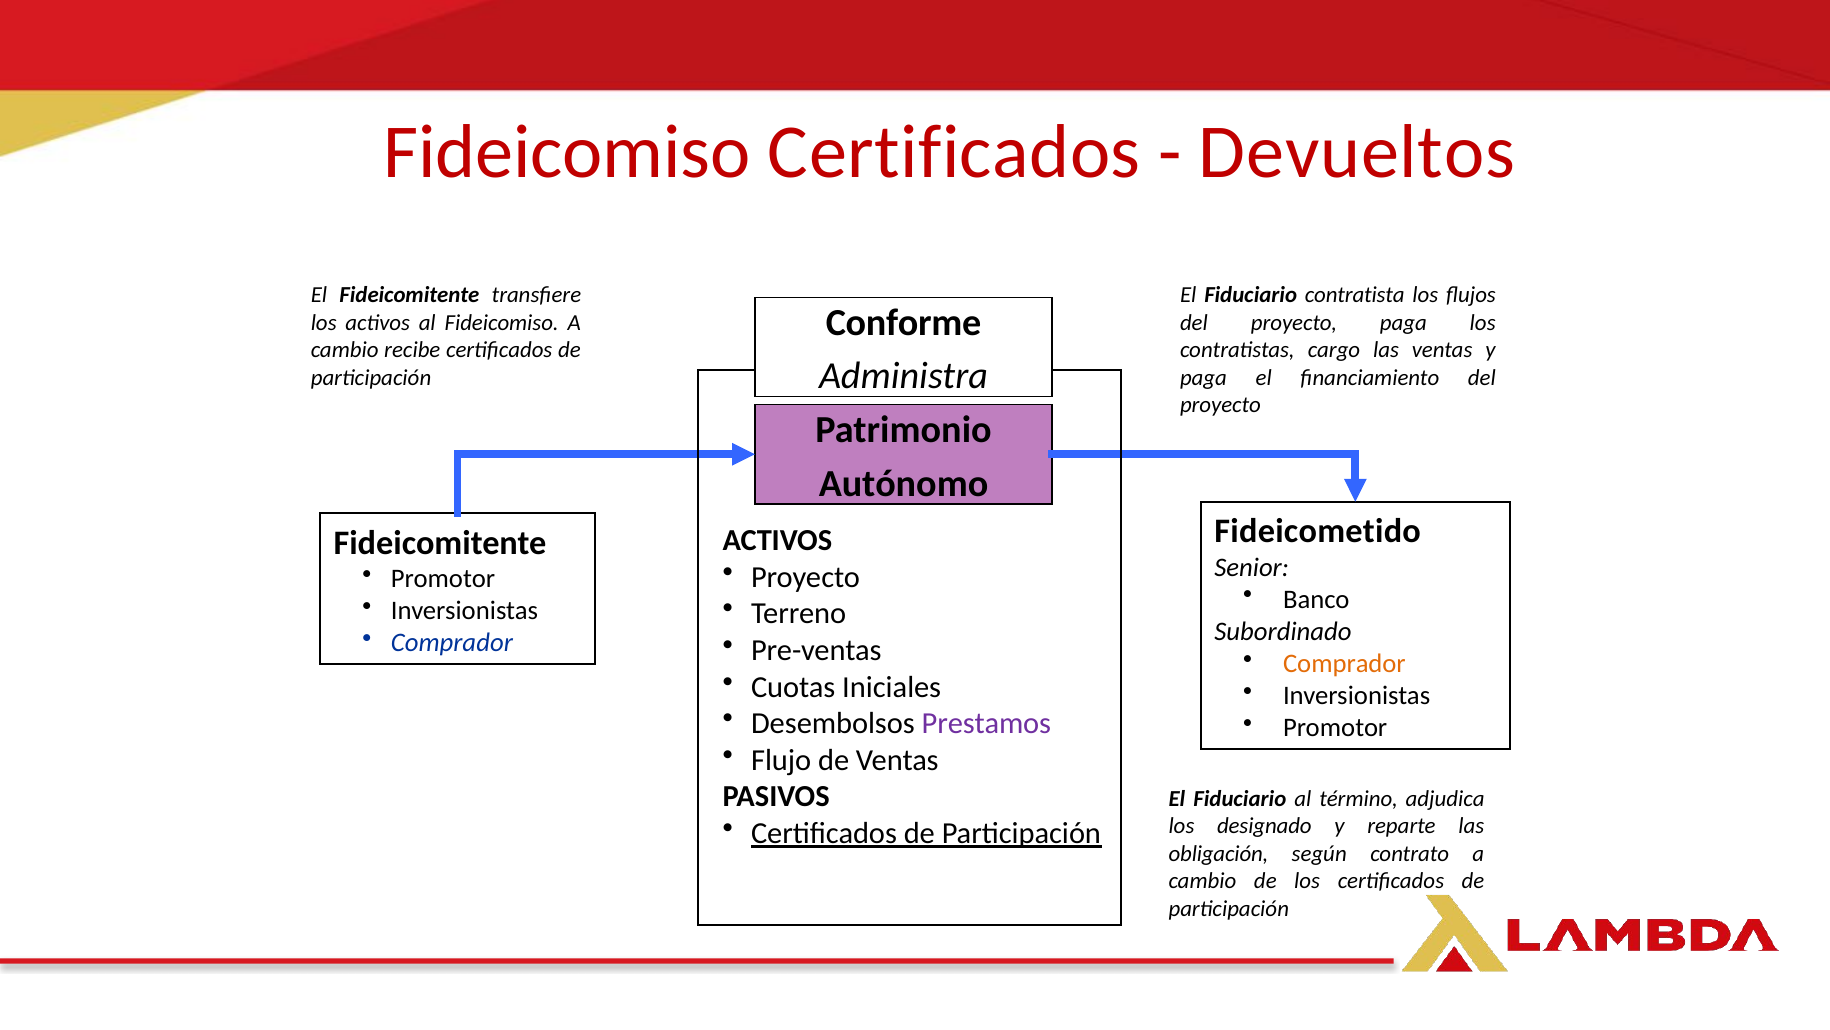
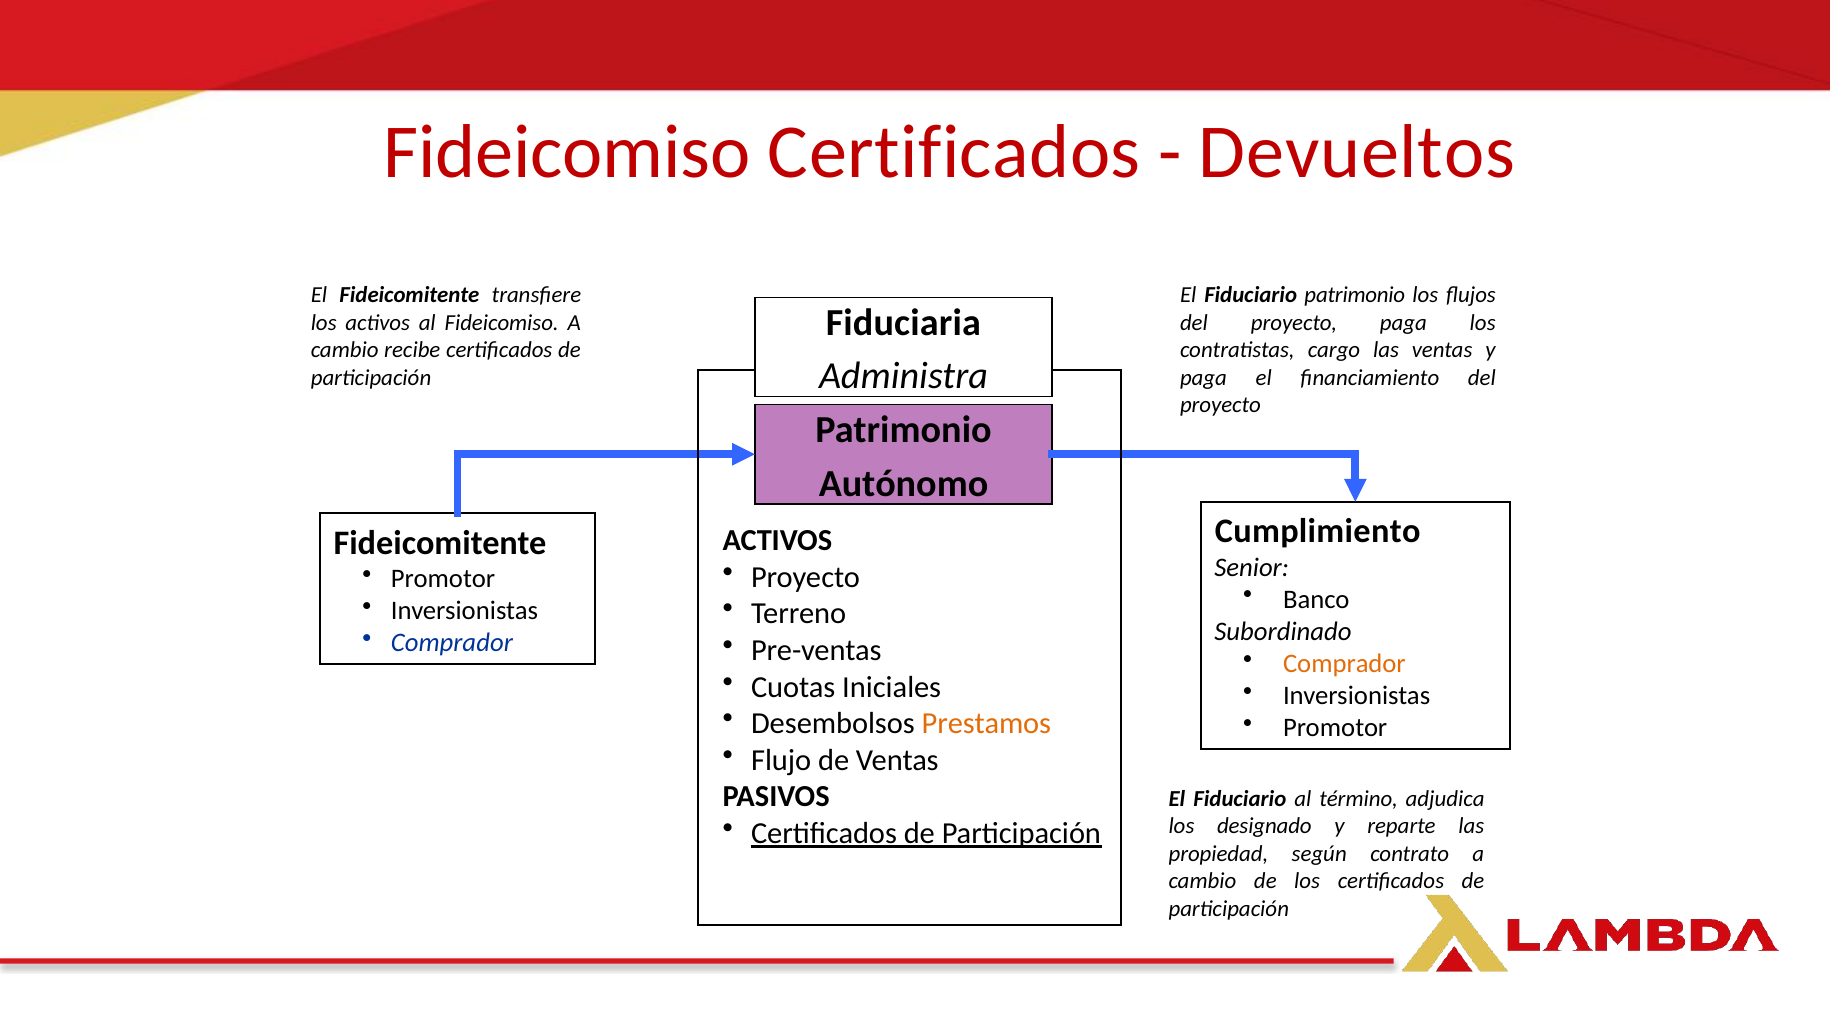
Fiduciario contratista: contratista -> patrimonio (1355, 295)
Conforme: Conforme -> Fiduciaria (903, 323)
Fideicometido: Fideicometido -> Cumplimiento (1318, 531)
Prestamos colour: purple -> orange (986, 723)
obligación: obligación -> propiedad (1218, 853)
